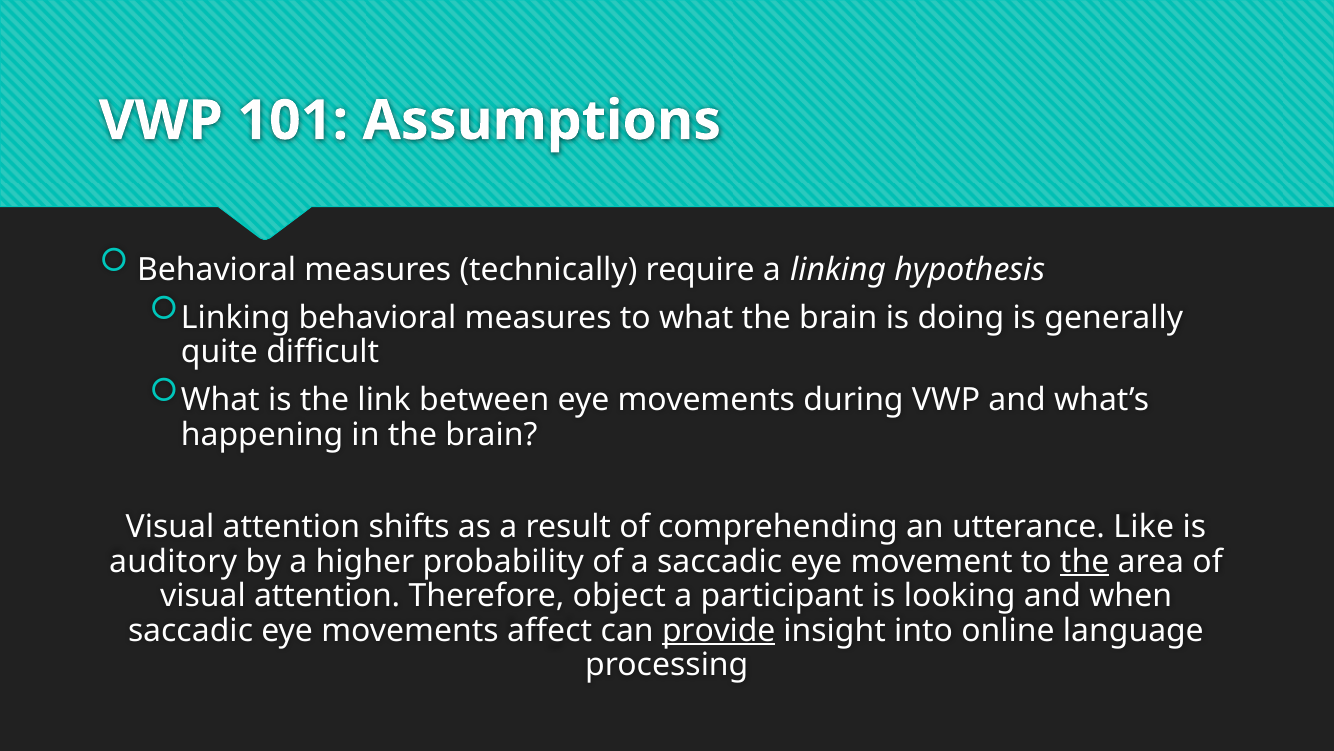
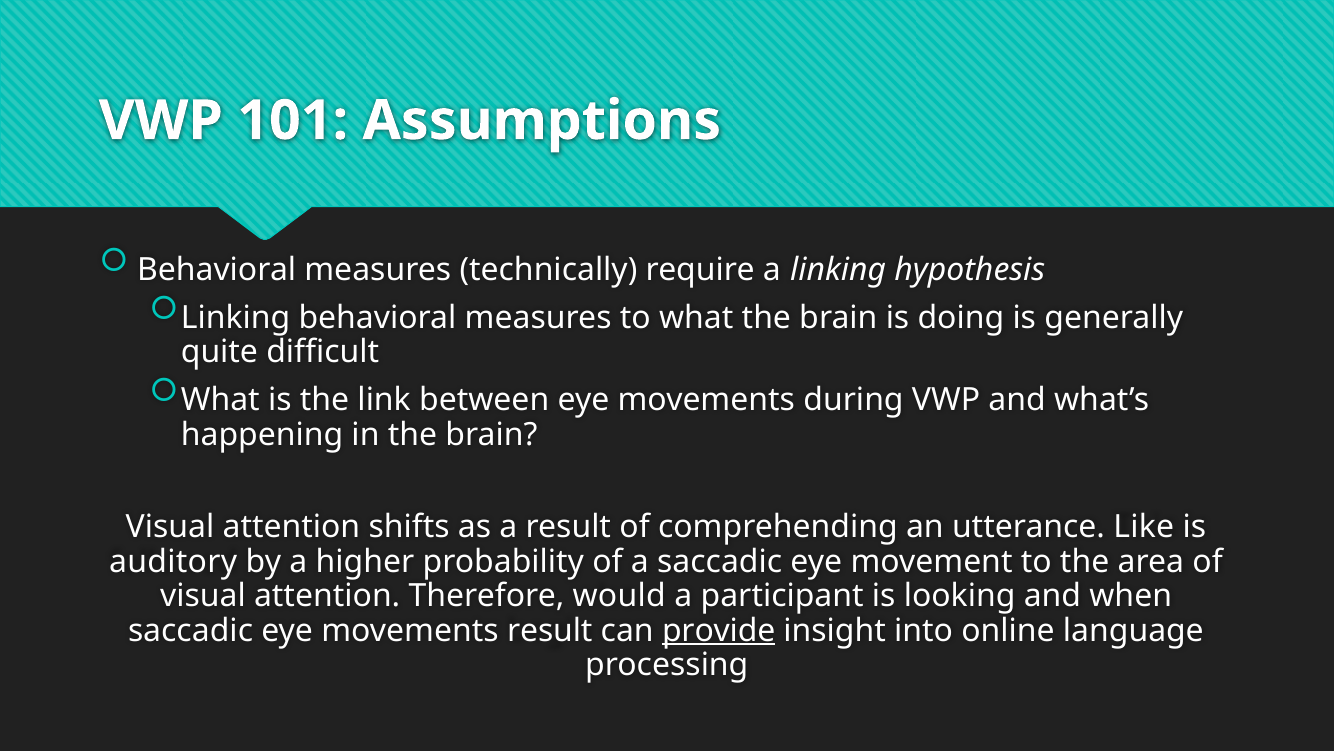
the underline: present -> none (1085, 561)
object: object -> would (619, 596)
movements affect: affect -> result (550, 630)
